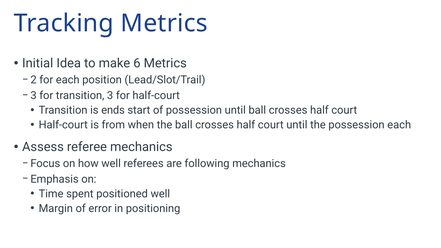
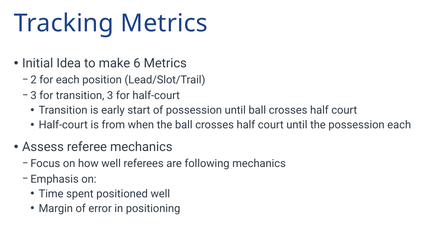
ends: ends -> early (113, 110)
